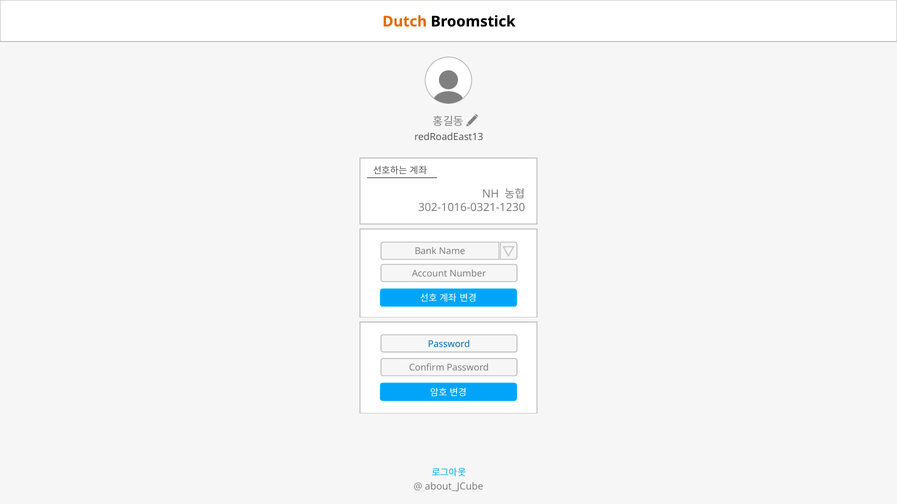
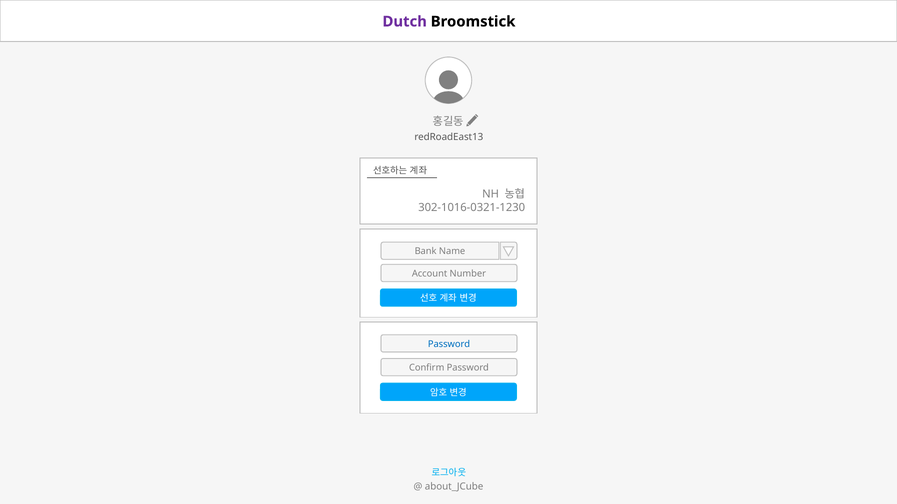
Dutch colour: orange -> purple (405, 22)
